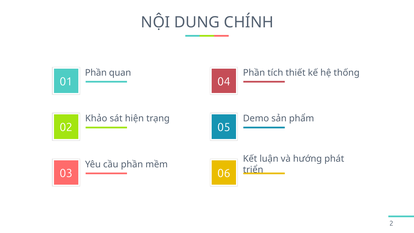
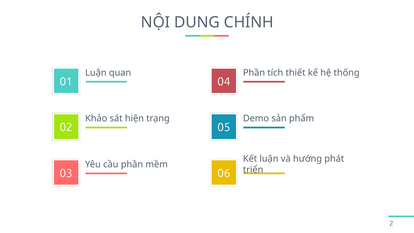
Phần: Phần -> Luận (96, 73)
